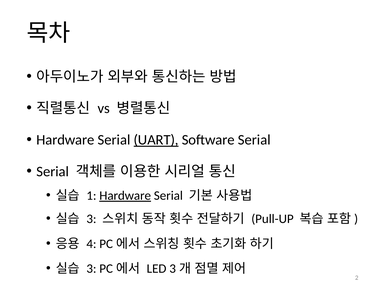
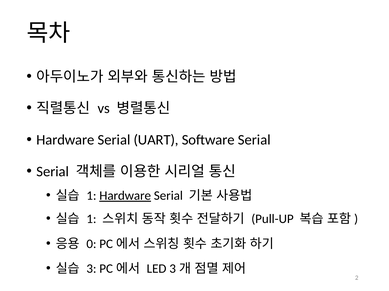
UART underline: present -> none (156, 140)
3: 3 -> 1 (91, 220)
4: 4 -> 0 (91, 244)
